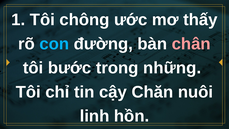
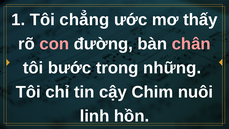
chông: chông -> chẳng (84, 20)
con colour: light blue -> pink (54, 44)
Chăn: Chăn -> Chim (152, 92)
